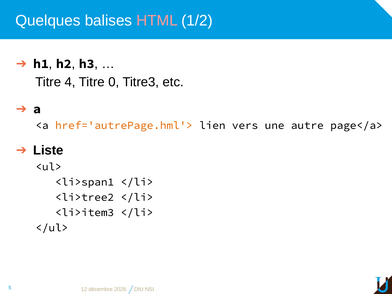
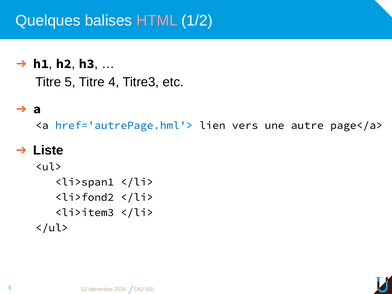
Titre 4: 4 -> 5 (70, 82)
0: 0 -> 4 (114, 82)
href='autrePage.hml'> colour: orange -> blue (124, 125)
<li>tree2: <li>tree2 -> <li>fond2 (85, 197)
